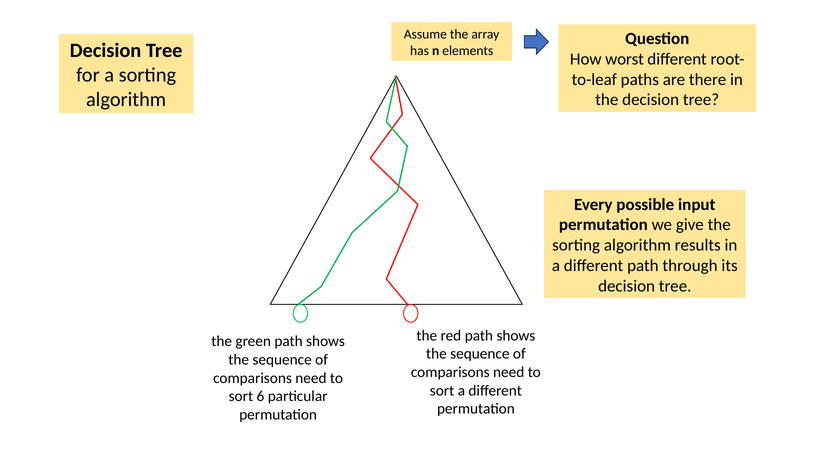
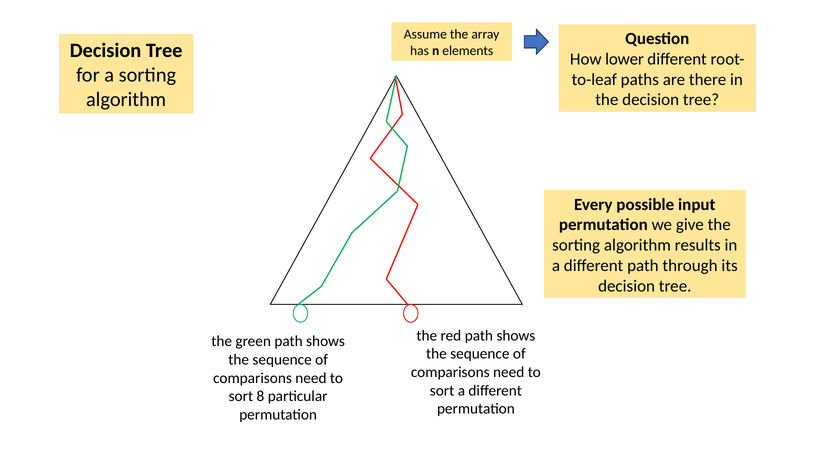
worst: worst -> lower (625, 59)
6: 6 -> 8 (260, 397)
